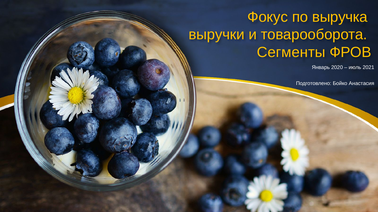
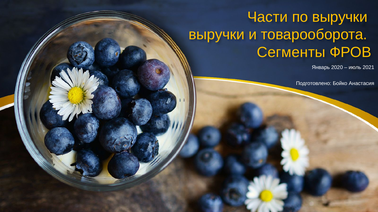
Фокус: Фокус -> Части (268, 17)
по выручка: выручка -> выручки (340, 17)
